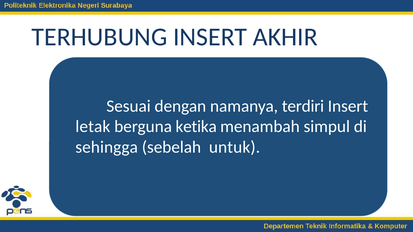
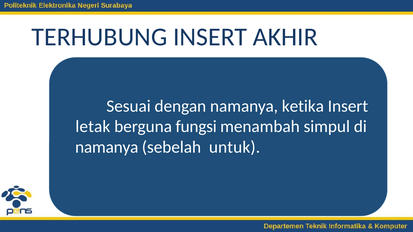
terdiri: terdiri -> ketika (303, 106)
ketika: ketika -> fungsi (196, 127)
sehingga: sehingga -> namanya (107, 147)
